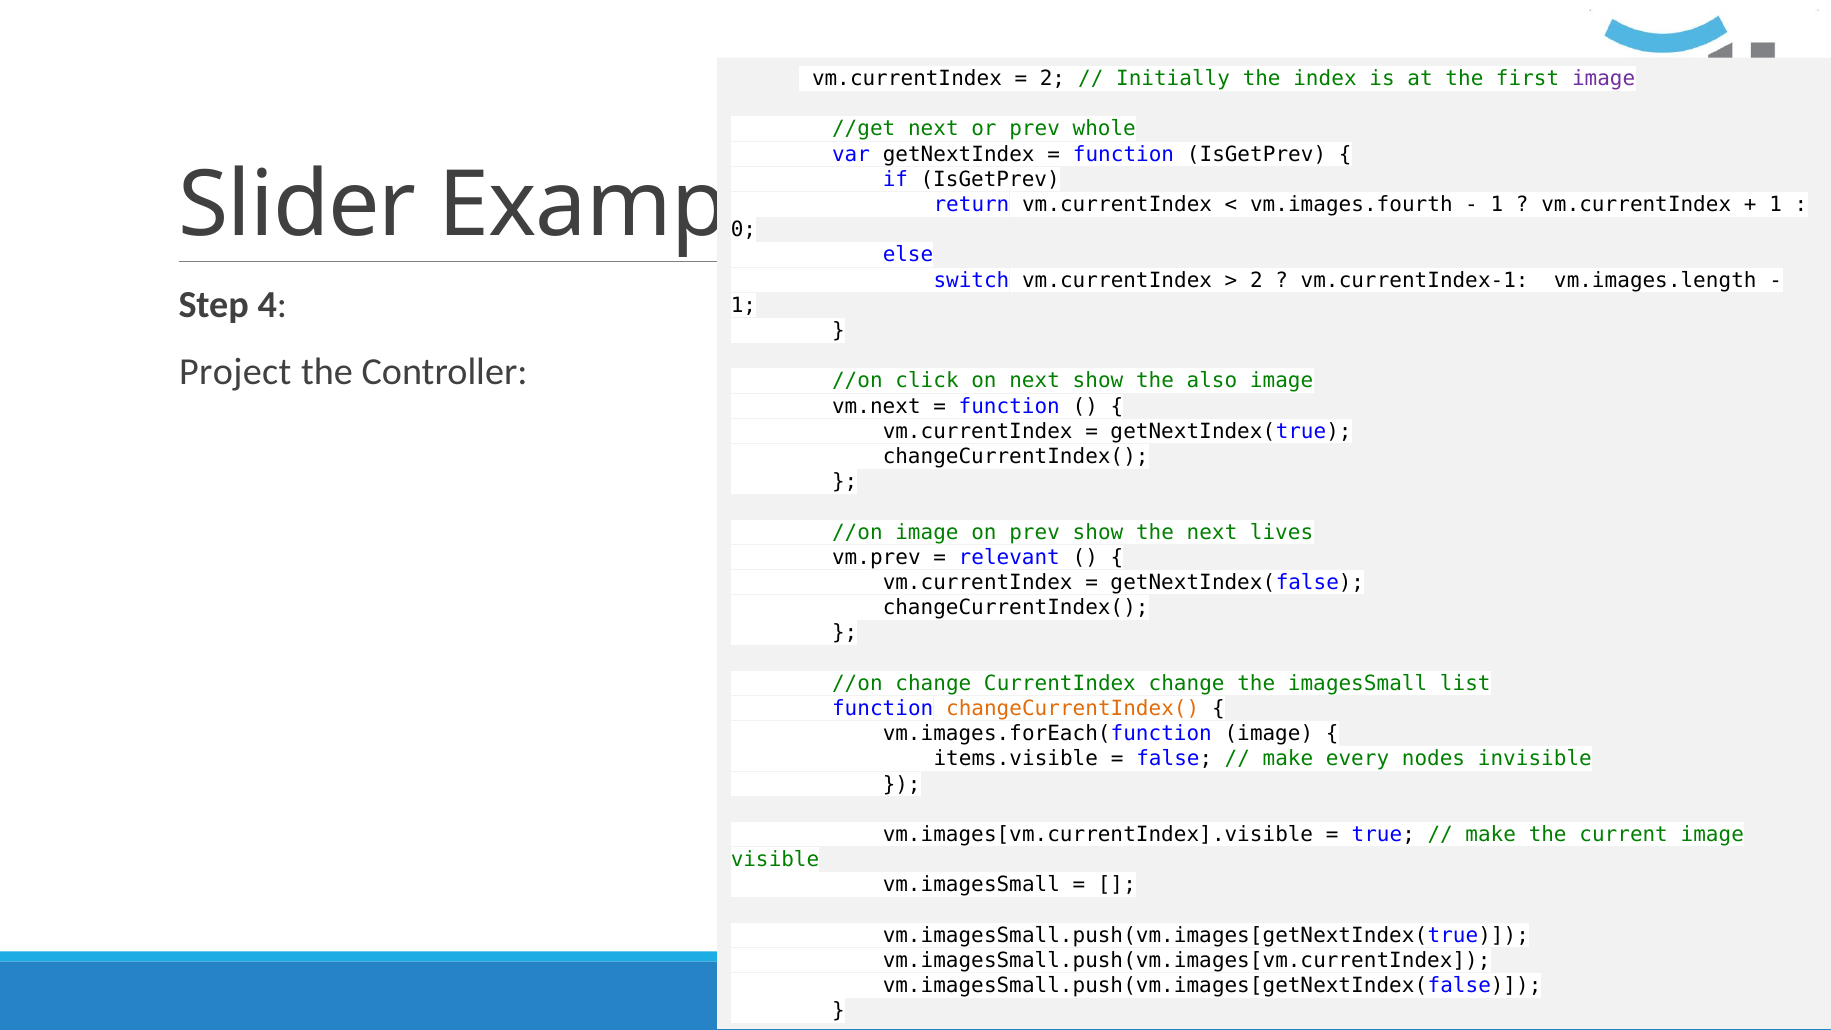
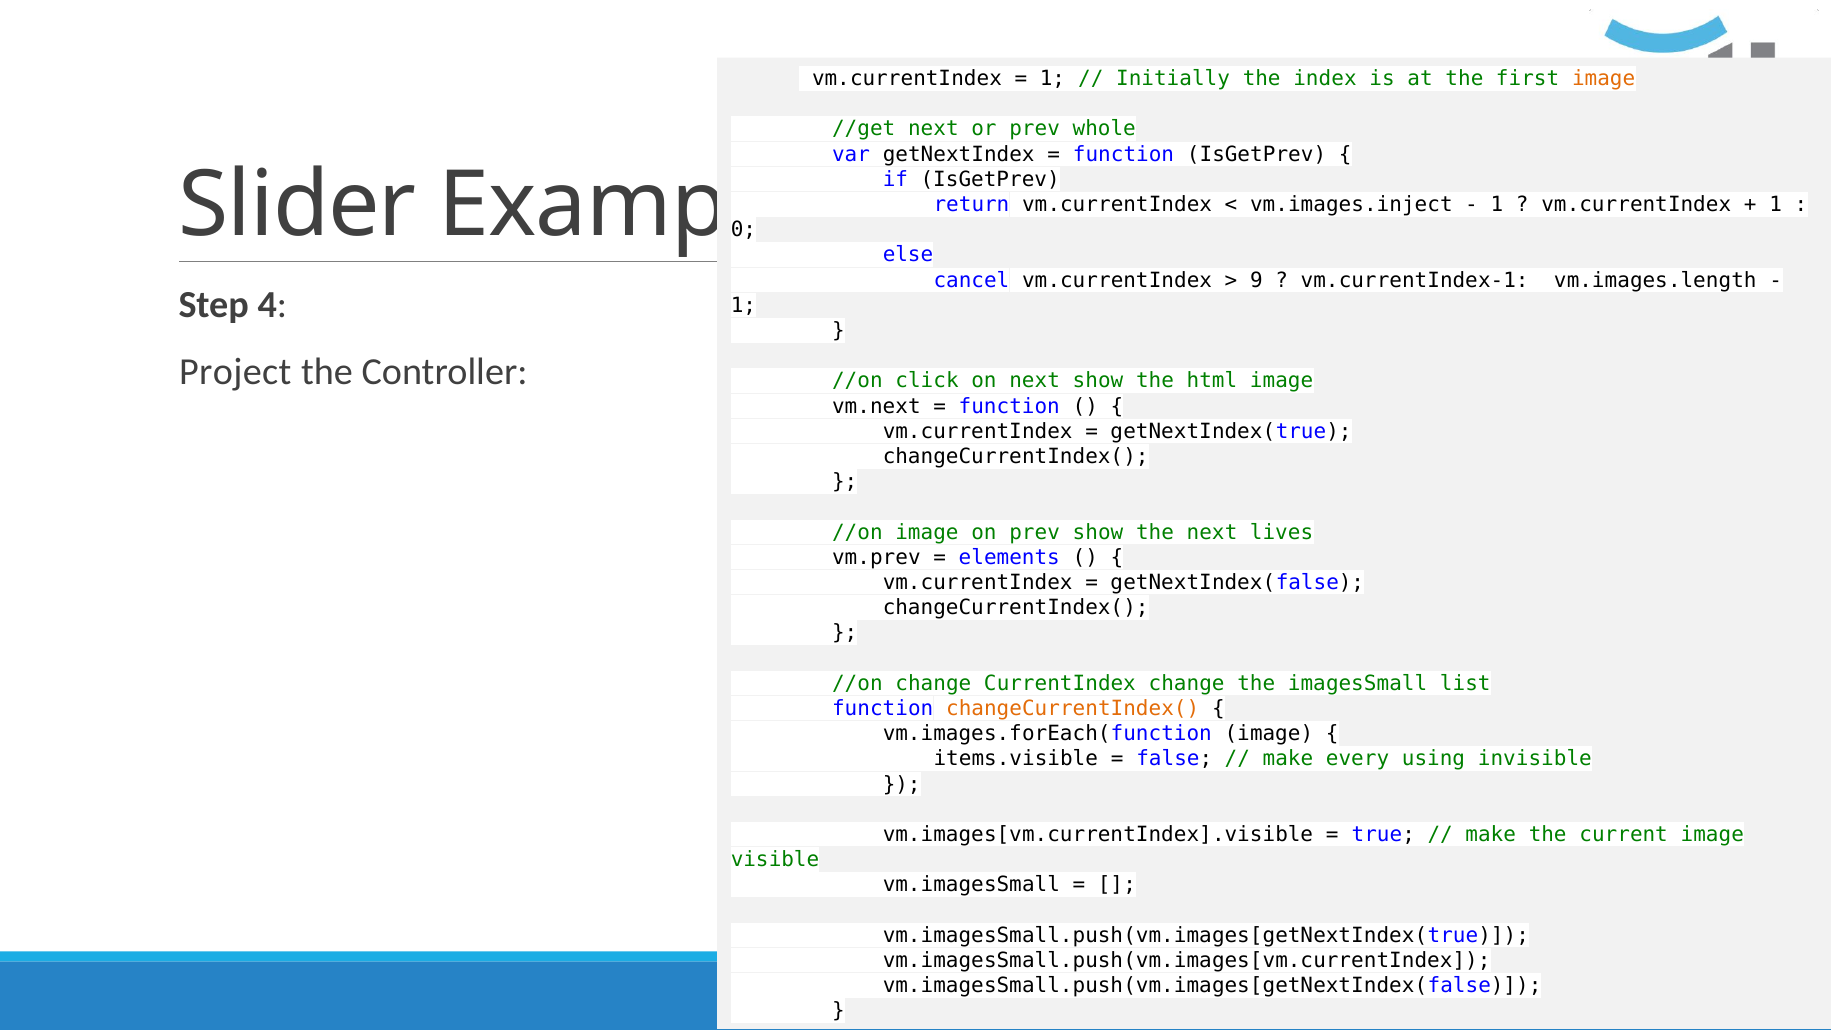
2: 2 -> 1 (1052, 79)
image colour: purple -> orange (1604, 79)
vm.images.fourth: vm.images.fourth -> vm.images.inject (1351, 205)
switch: switch -> cancel (971, 280)
2: 2 -> 9 (1256, 280)
also: also -> html (1212, 381)
relevant: relevant -> elements (1009, 557)
nodes: nodes -> using (1433, 759)
